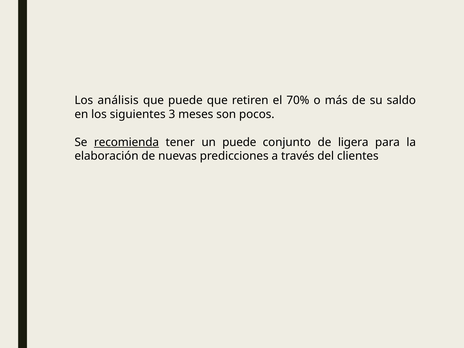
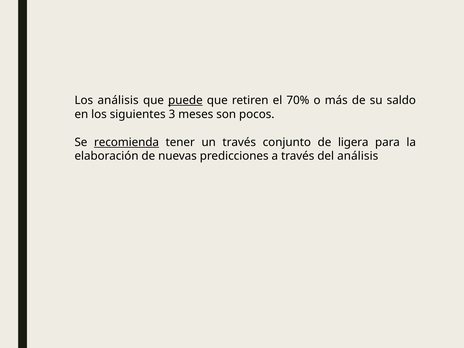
puede underline: none -> present (185, 100)
un puede: puede -> través (239, 142)
del clientes: clientes -> análisis (358, 156)
